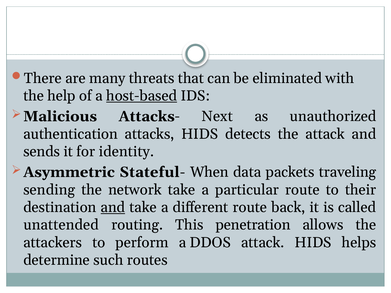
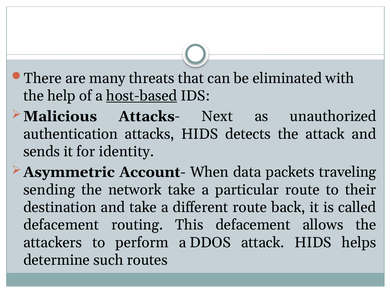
Stateful-: Stateful- -> Account- (153, 172)
and underline: present -> none (113, 207)
unattended: unattended -> defacement (61, 225)
This penetration: penetration -> defacement (253, 225)
